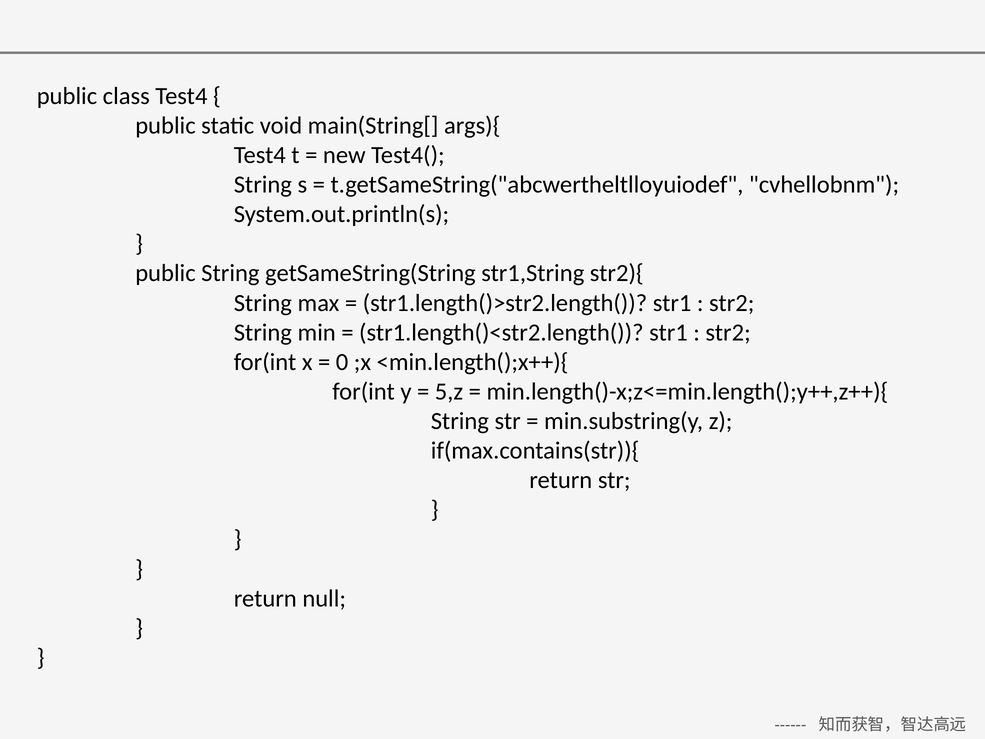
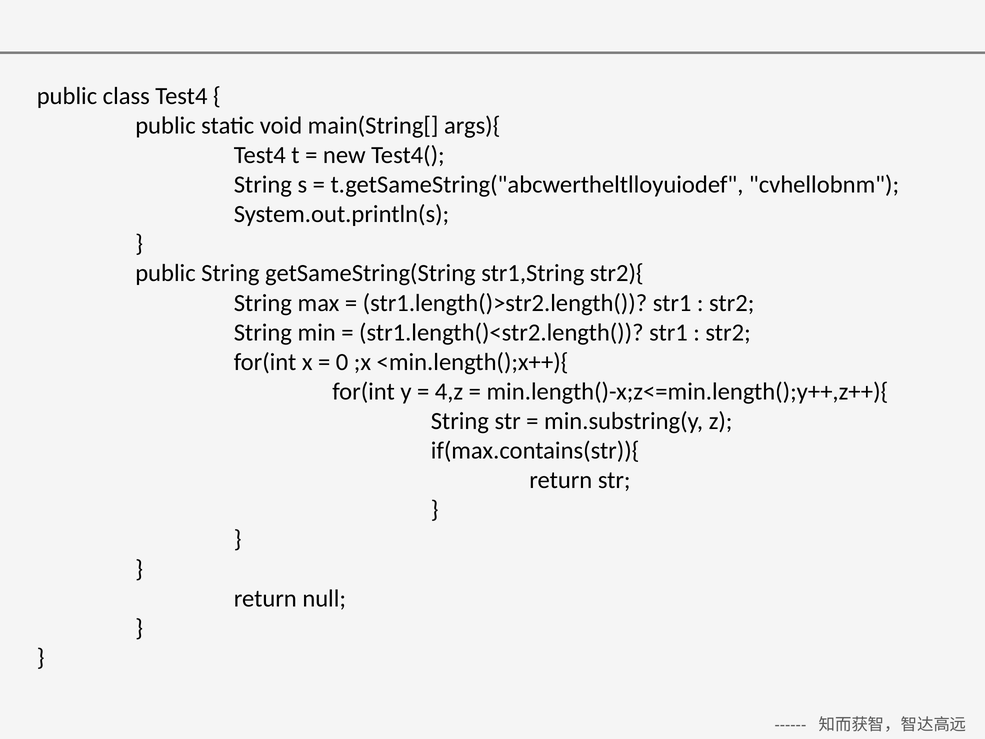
5,z: 5,z -> 4,z (449, 391)
